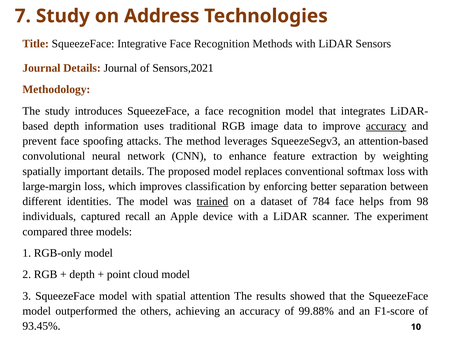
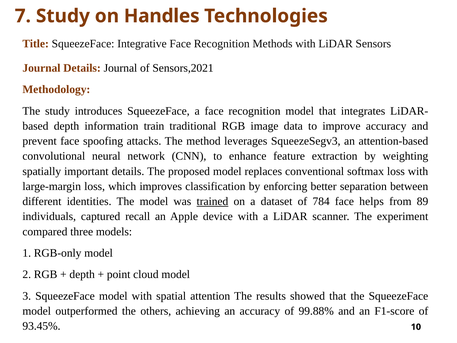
Address: Address -> Handles (162, 16)
uses: uses -> train (154, 126)
accuracy underline: present -> none (386, 126)
98: 98 -> 89 (423, 201)
